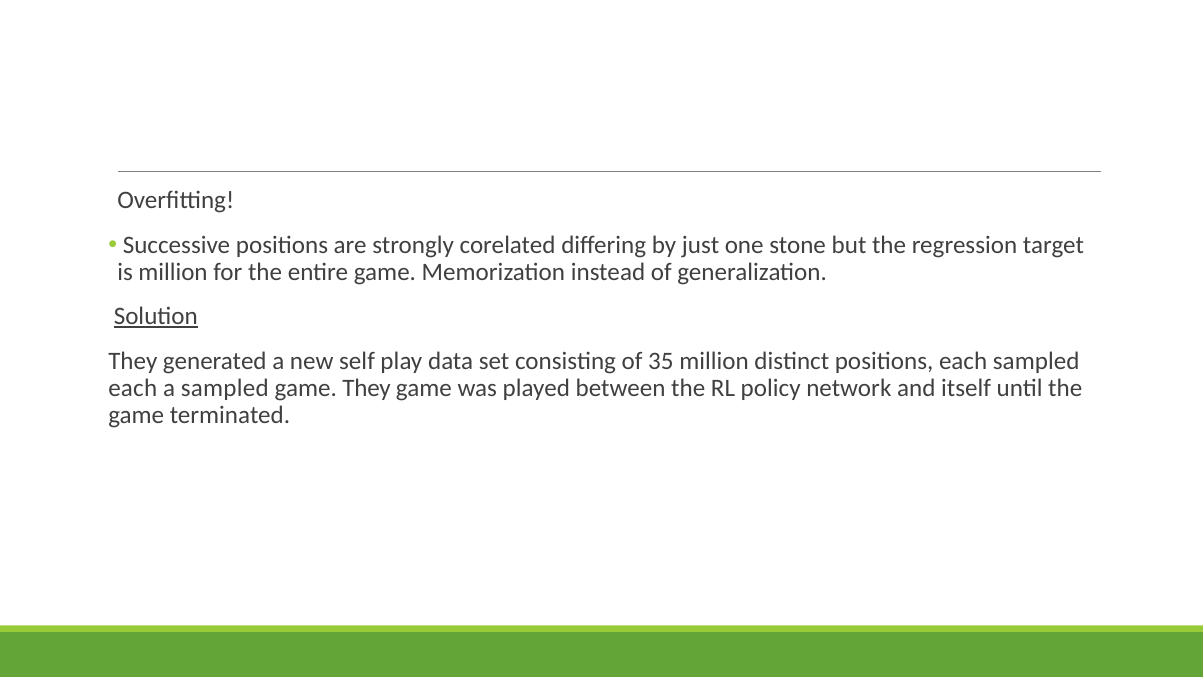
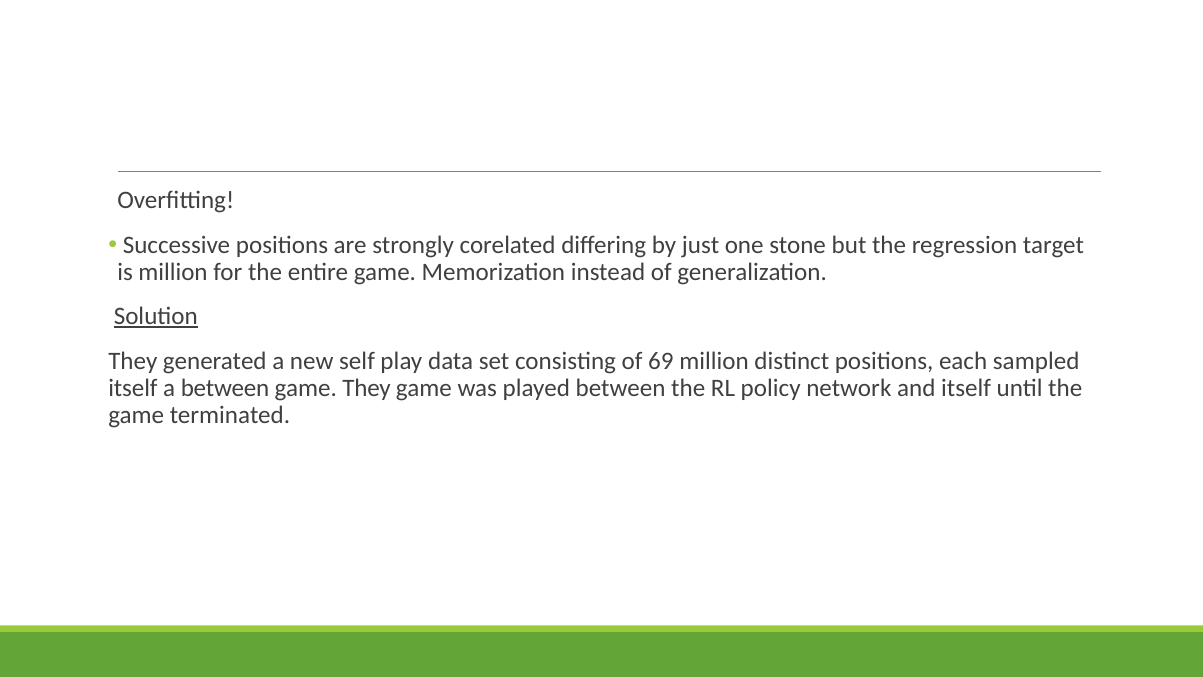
35: 35 -> 69 (661, 361)
each: each -> itself (133, 388)
a sampled: sampled -> between (225, 388)
